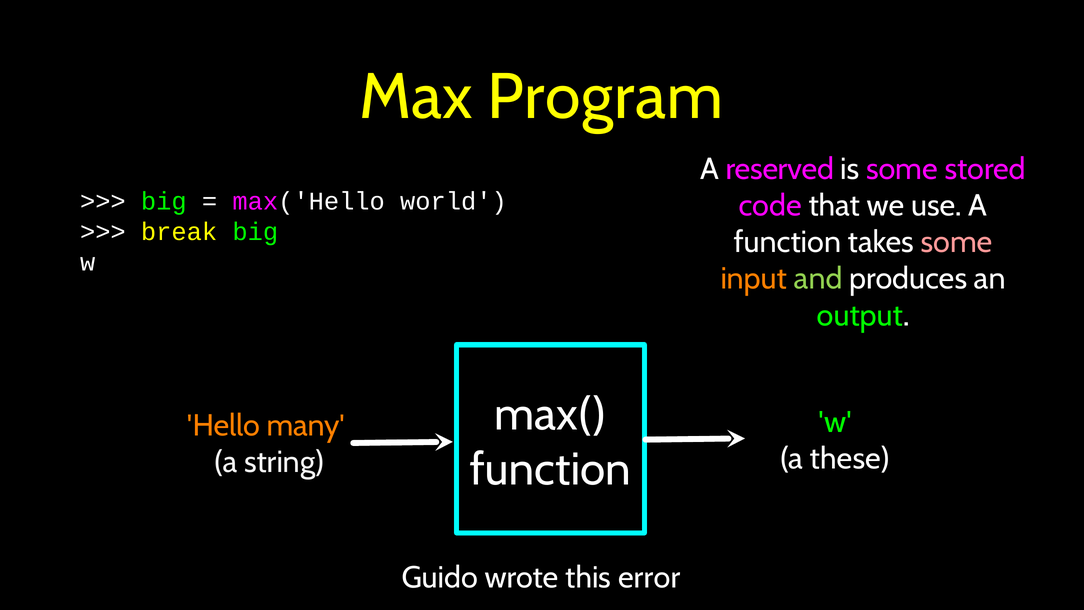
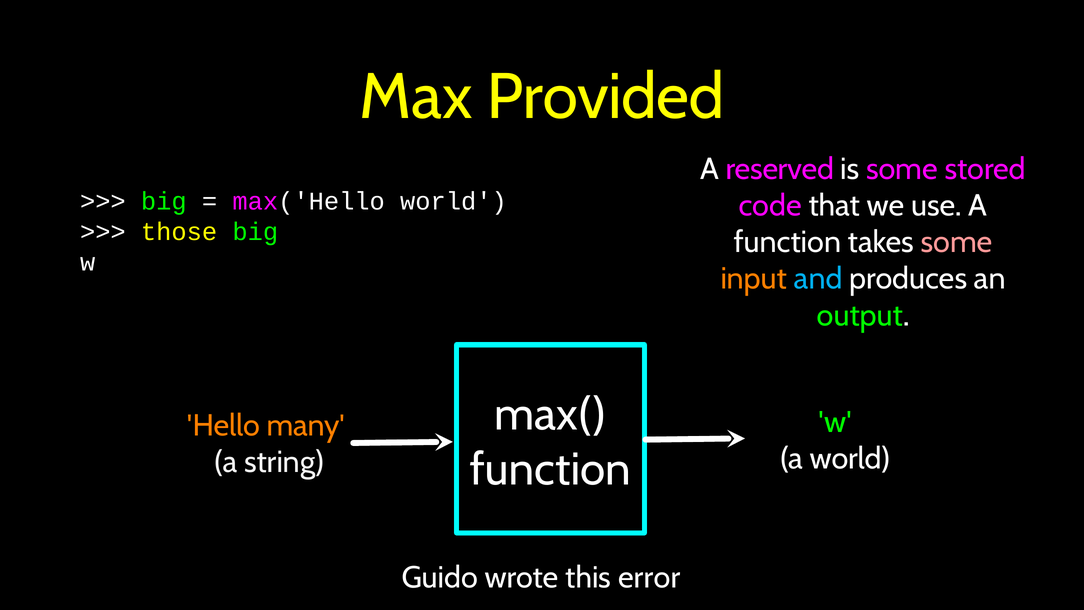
Program: Program -> Provided (606, 97)
break: break -> those (179, 232)
and colour: light green -> light blue (818, 279)
a these: these -> world (850, 459)
